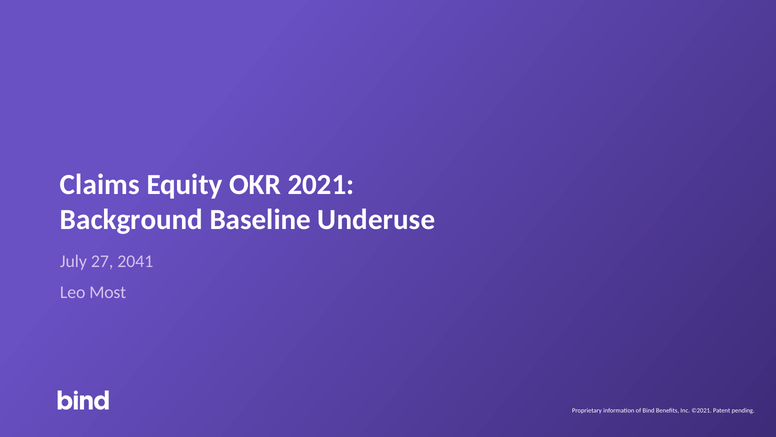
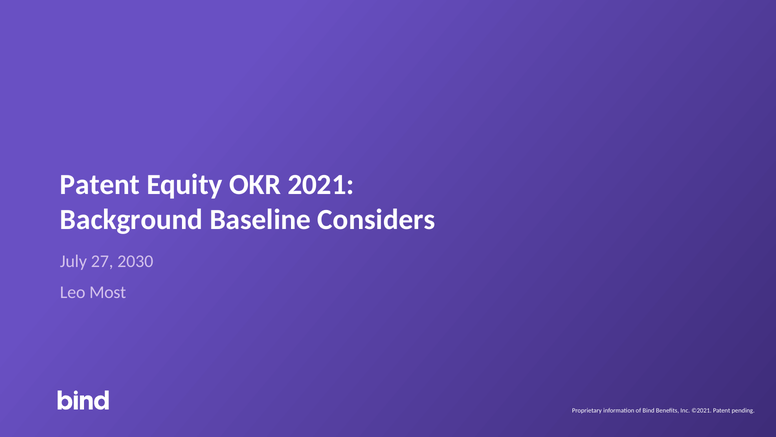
Claims: Claims -> Patent (100, 185)
Underuse: Underuse -> Considers (376, 219)
2041: 2041 -> 2030 (135, 261)
